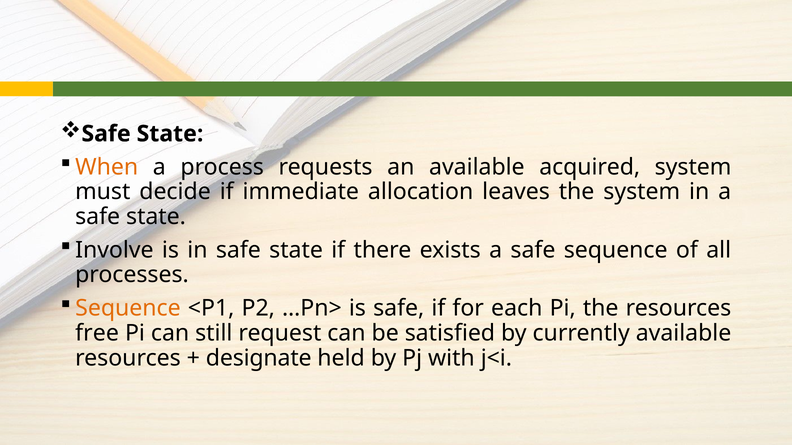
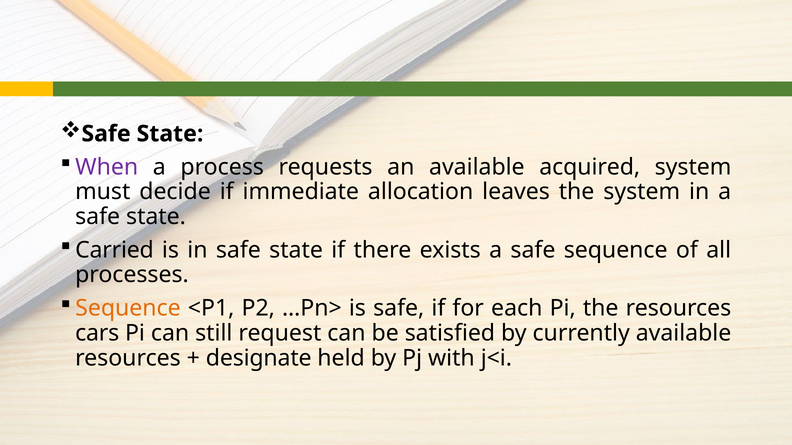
When colour: orange -> purple (107, 167)
Involve: Involve -> Carried (115, 250)
free: free -> cars (97, 333)
